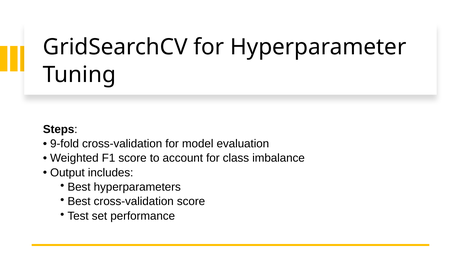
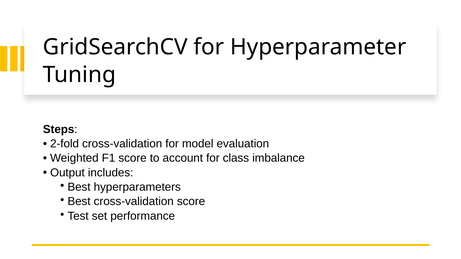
9-fold: 9-fold -> 2-fold (65, 144)
